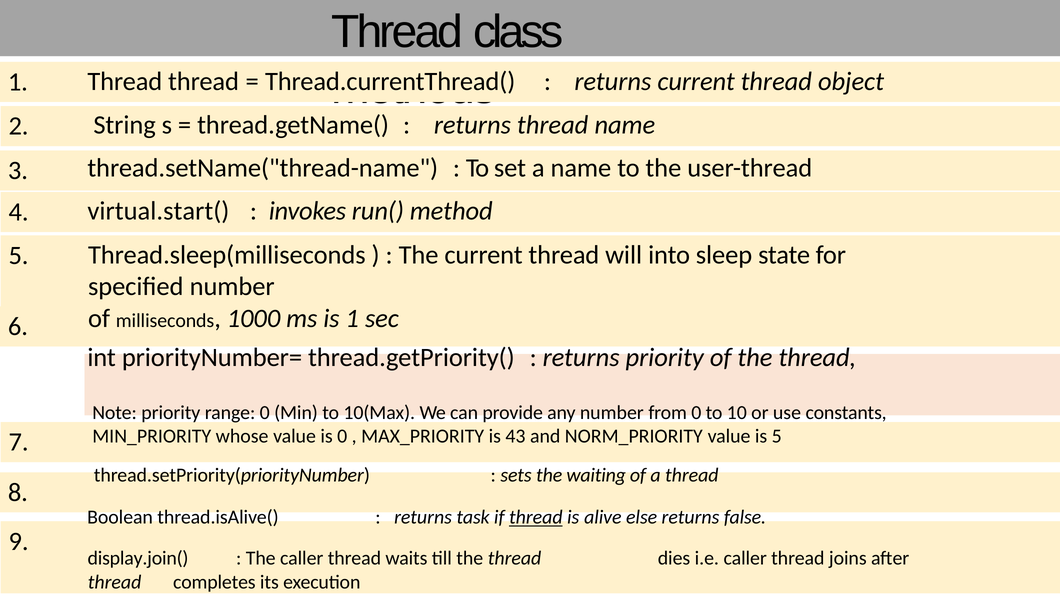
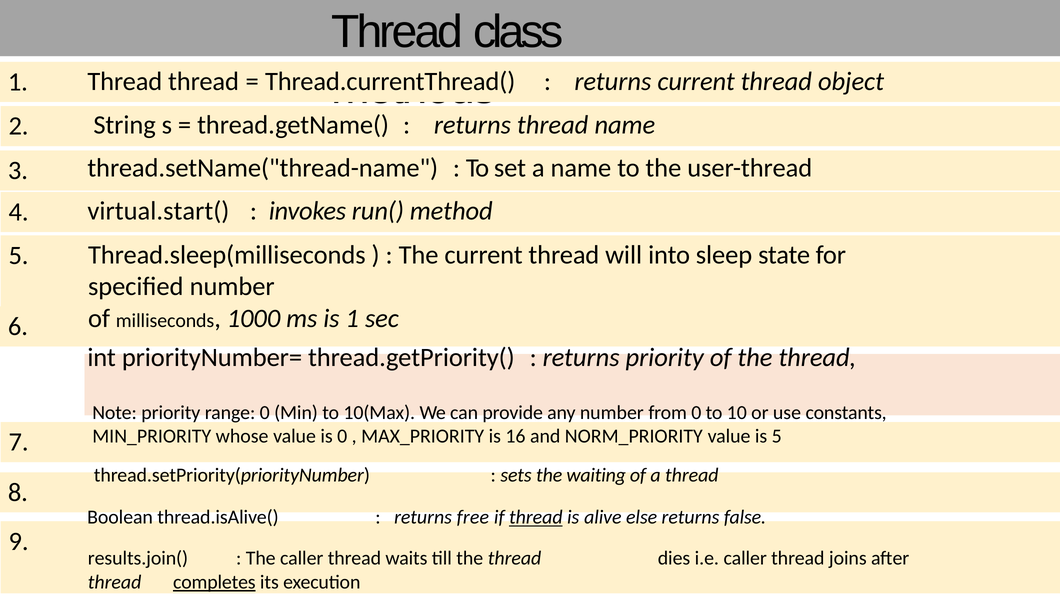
43: 43 -> 16 (515, 436)
task: task -> free (473, 518)
display.join(: display.join( -> results.join( (138, 559)
completes underline: none -> present (214, 582)
